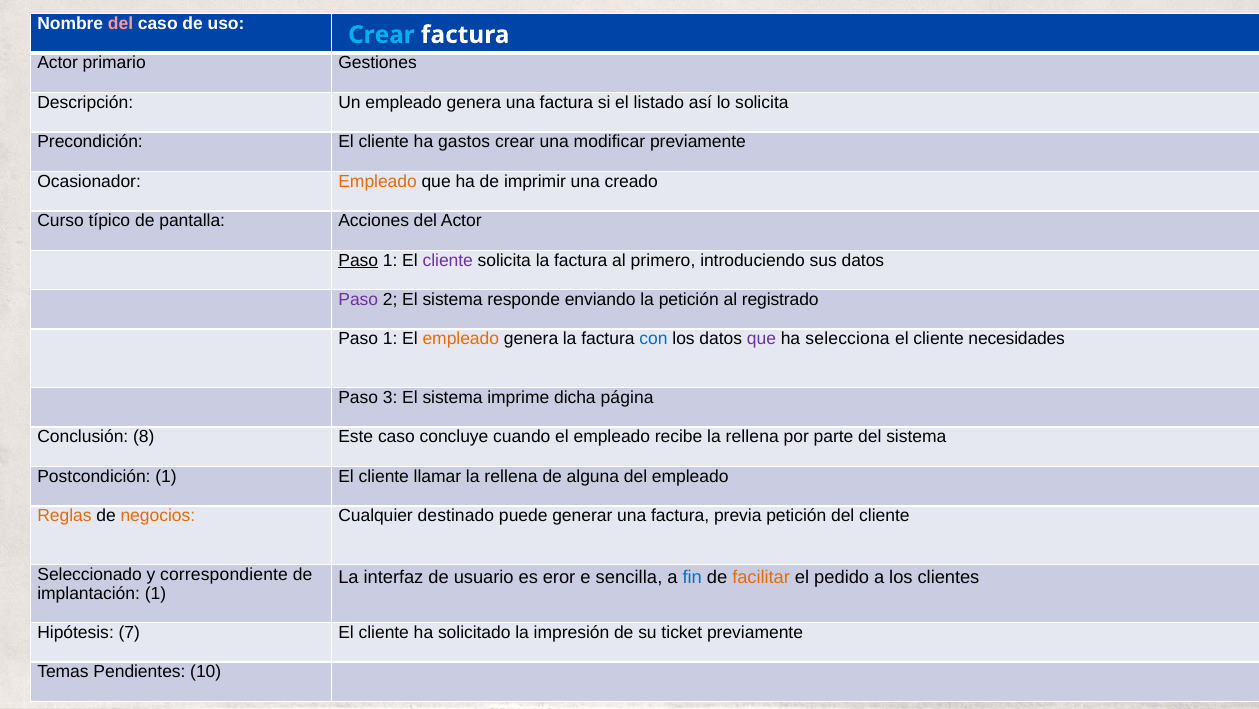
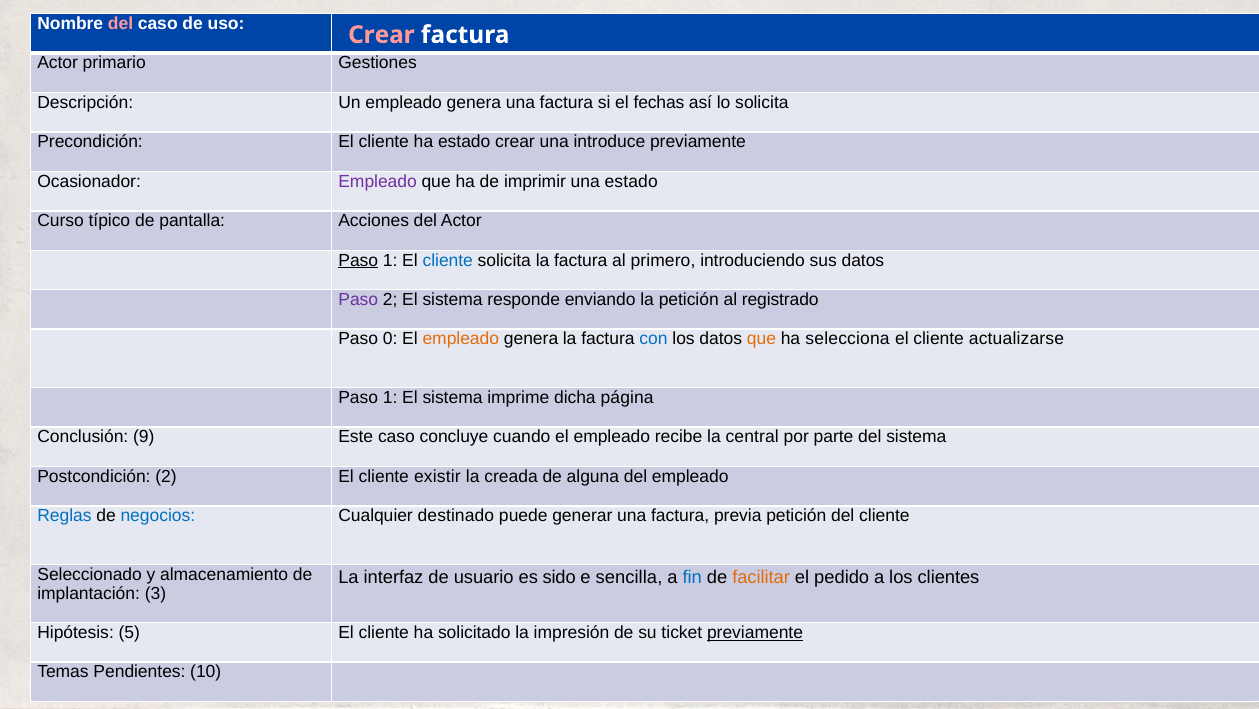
Crear colour: light blue -> pink (381, 35)
listado: listado -> fechas (659, 102)
ha gastos: gastos -> estado (464, 142)
modificar: modificar -> introduce (609, 142)
Empleado colour: orange -> purple (378, 181)
una creado: creado -> estado (631, 181)
cliente colour: purple -> blue (448, 260)
1: 1 -> 0 (390, 339)
que colour: purple -> orange (762, 339)
necesidades: necesidades -> actualizarse (1017, 339)
3: 3 -> 1 (390, 397)
8: 8 -> 9 (144, 437)
recibe la rellena: rellena -> central (752, 437)
Postcondición 1: 1 -> 2 (166, 476)
llamar: llamar -> existir (437, 476)
rellena: rellena -> creada (511, 476)
Reglas colour: orange -> blue (64, 515)
negocios colour: orange -> blue (158, 515)
correspondiente: correspondiente -> almacenamiento (224, 574)
eror: eror -> sido (559, 577)
implantación 1: 1 -> 3 (156, 593)
7: 7 -> 5 (129, 632)
previamente underline: none -> present (755, 632)
